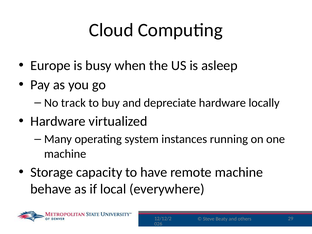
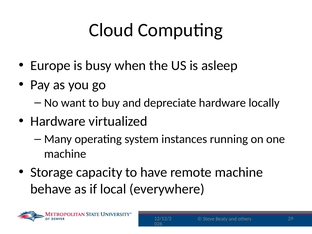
track: track -> want (73, 103)
